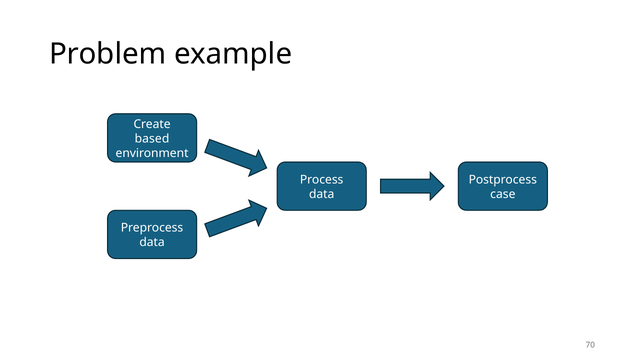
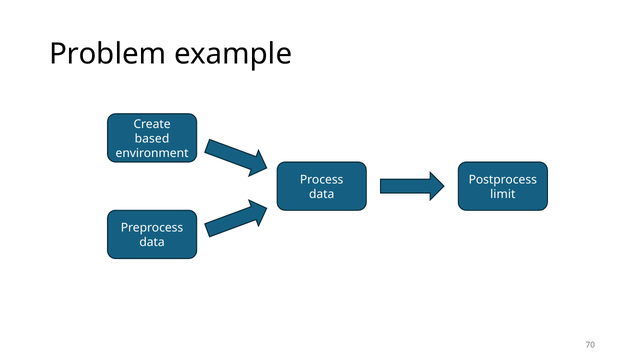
case: case -> limit (503, 194)
